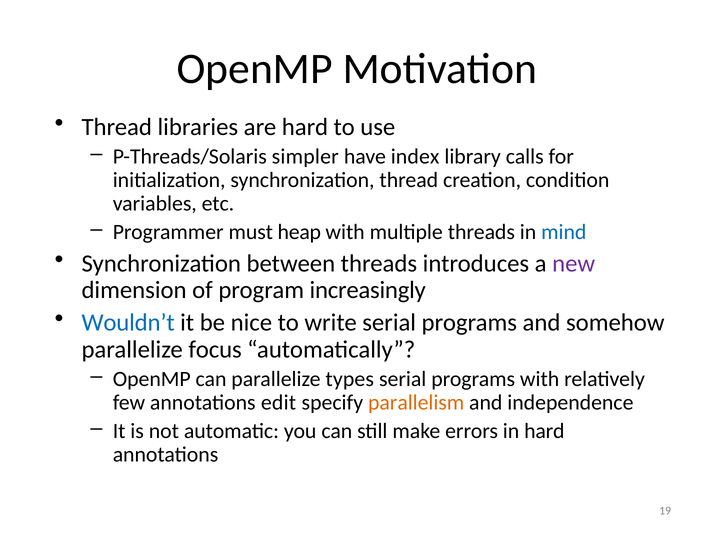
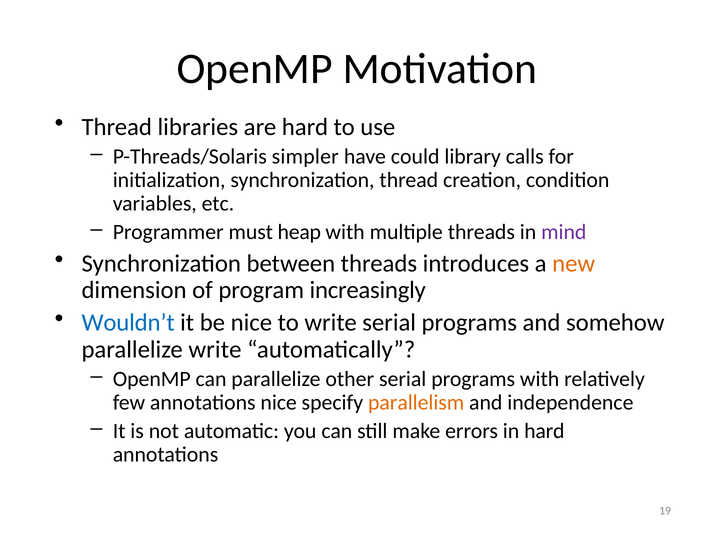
index: index -> could (415, 157)
mind colour: blue -> purple (564, 232)
new colour: purple -> orange (574, 264)
parallelize focus: focus -> write (215, 350)
types: types -> other (350, 379)
annotations edit: edit -> nice (279, 403)
